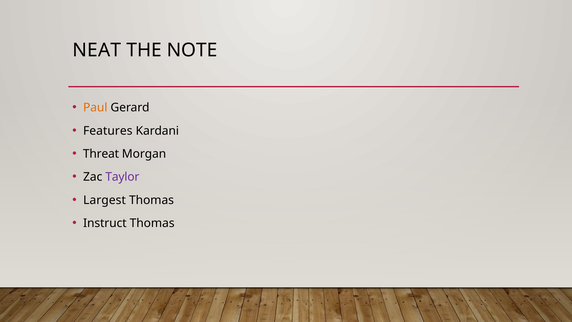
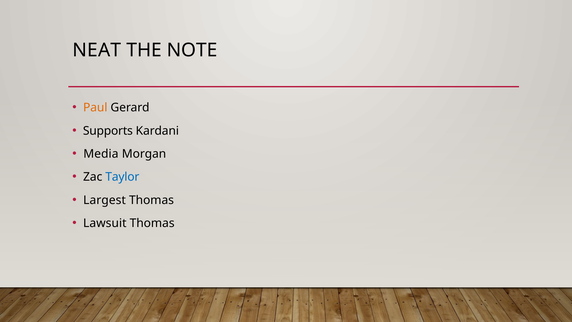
Features: Features -> Supports (108, 131)
Threat: Threat -> Media (101, 154)
Taylor colour: purple -> blue (122, 177)
Instruct: Instruct -> Lawsuit (105, 223)
